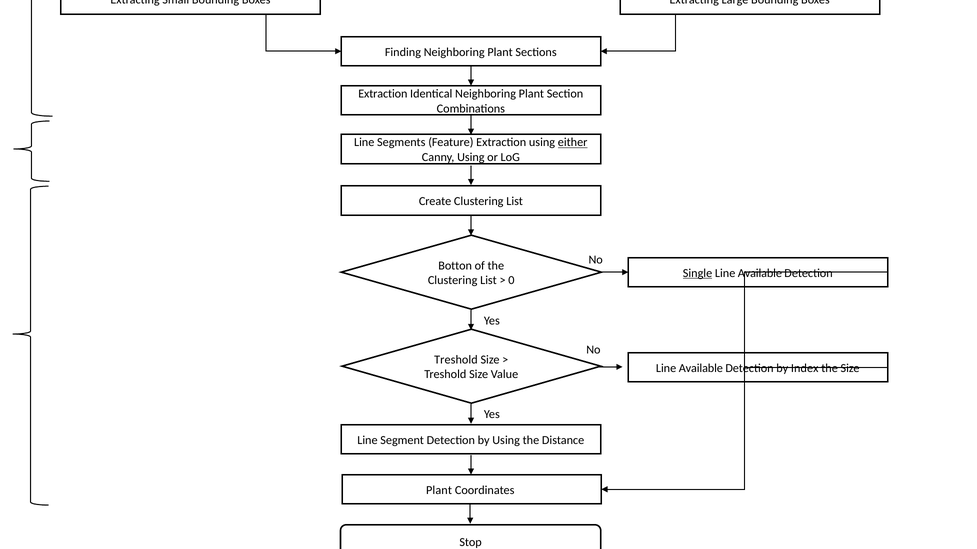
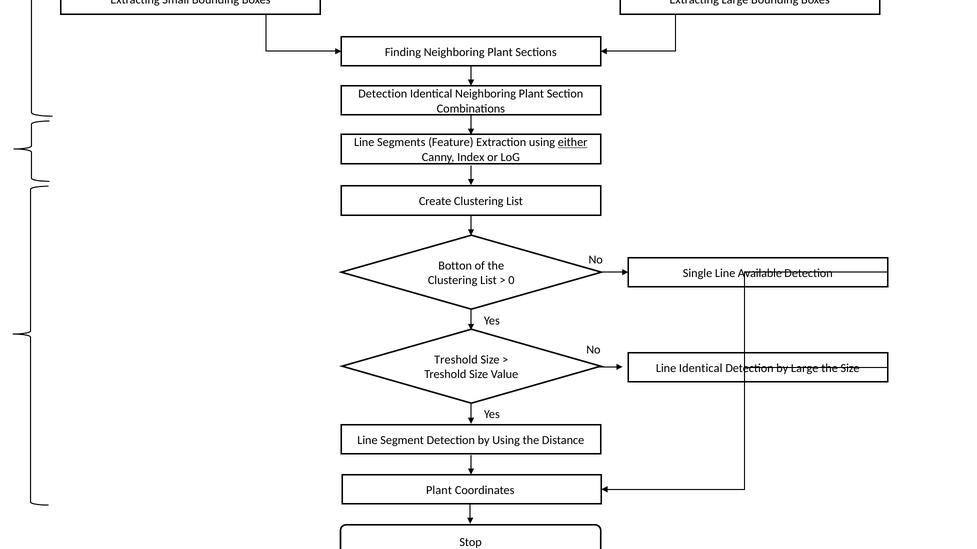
Extraction: Extraction -> Detection (383, 94)
Canny Using: Using -> Index (471, 157)
Single underline: present -> none (698, 273)
Available: Available -> Identical (701, 369)
by Index: Index -> Large (805, 369)
